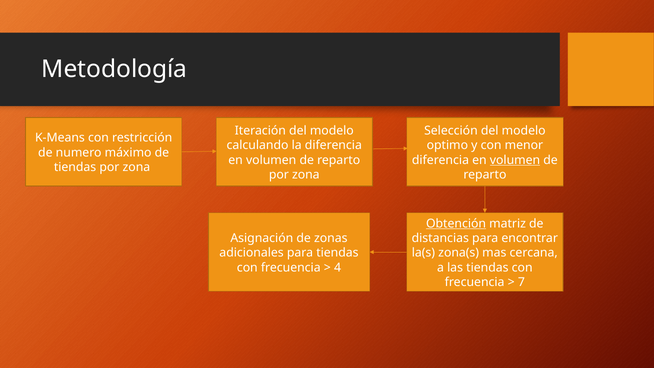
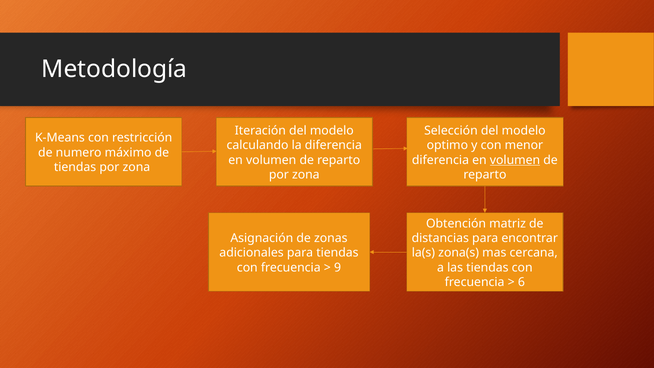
Obtención underline: present -> none (456, 223)
4: 4 -> 9 (338, 268)
7: 7 -> 6 (521, 282)
